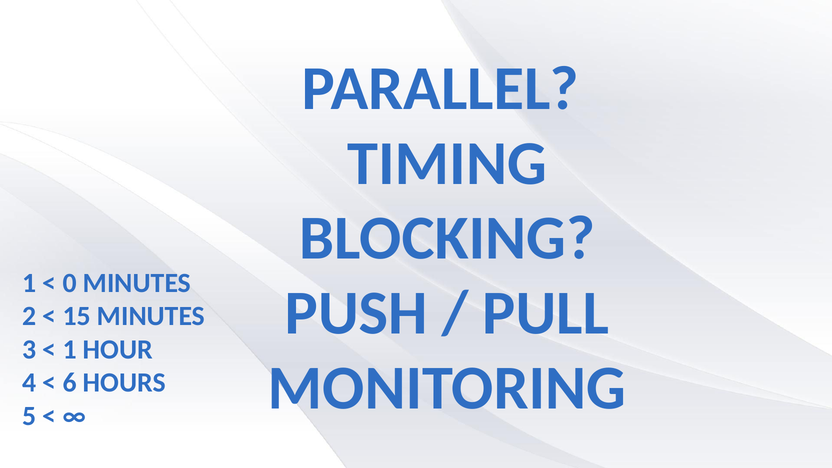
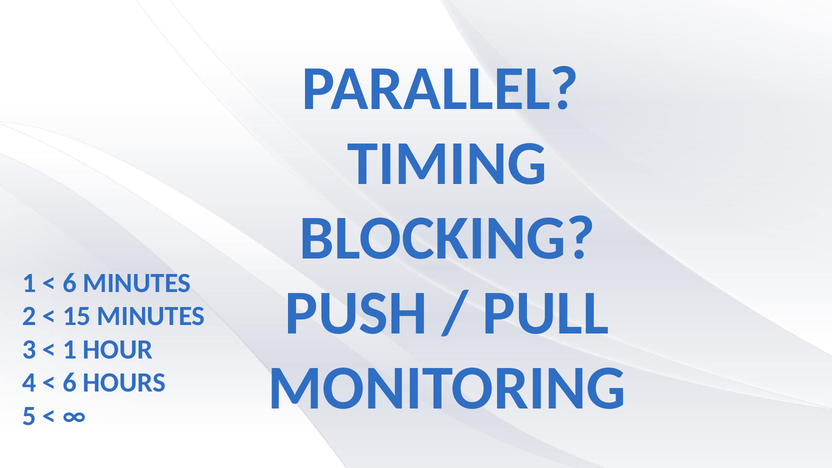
0: 0 -> 6 (70, 283)
